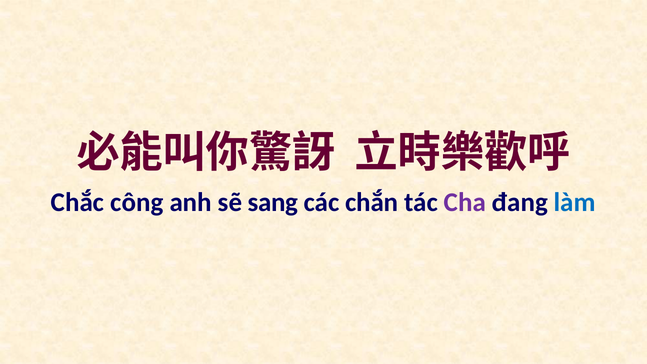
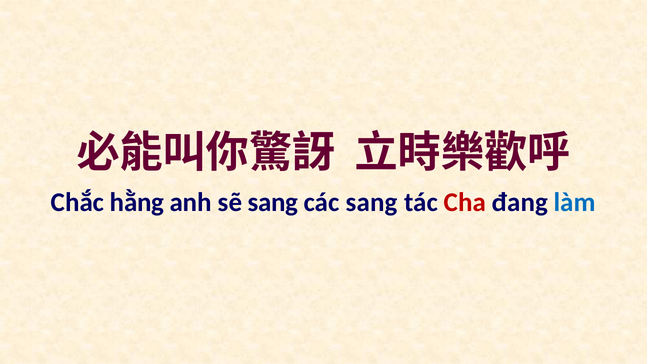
công: công -> hằng (137, 202)
các chắn: chắn -> sang (372, 202)
Cha colour: purple -> red (465, 202)
